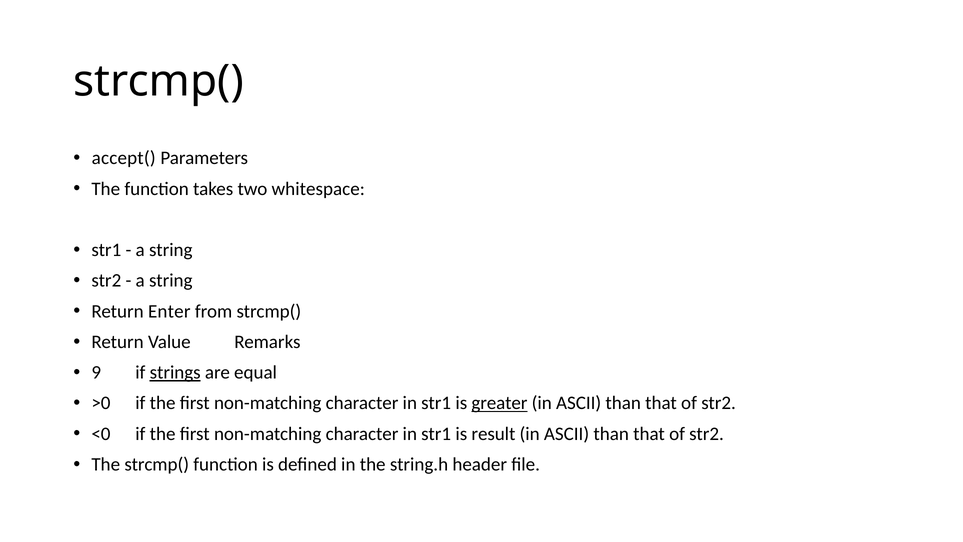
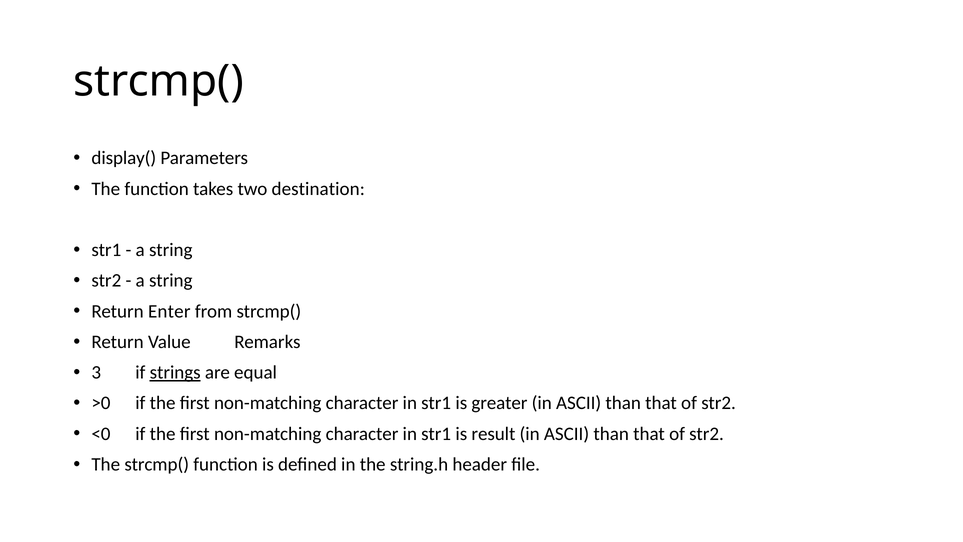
accept(: accept( -> display( (124, 158)
whitespace: whitespace -> destination (318, 189)
9: 9 -> 3 (96, 372)
greater underline: present -> none (499, 403)
